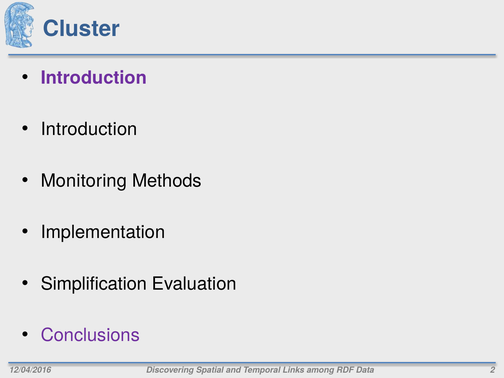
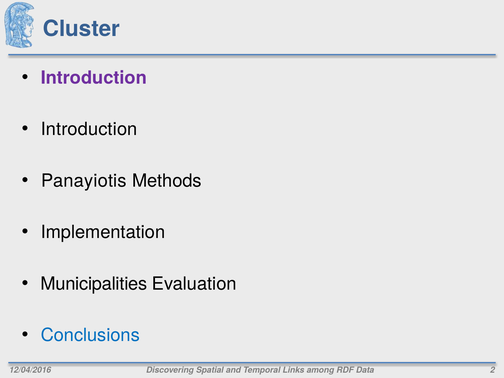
Monitoring: Monitoring -> Panayiotis (84, 181)
Simplification: Simplification -> Municipalities (94, 284)
Conclusions colour: purple -> blue (90, 335)
